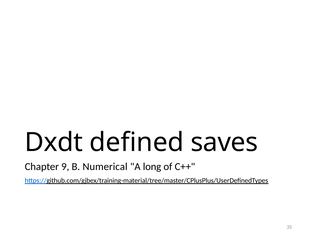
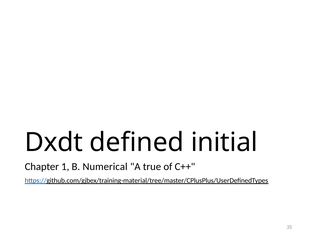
saves: saves -> initial (224, 142)
9: 9 -> 1 (65, 166)
long: long -> true (152, 166)
